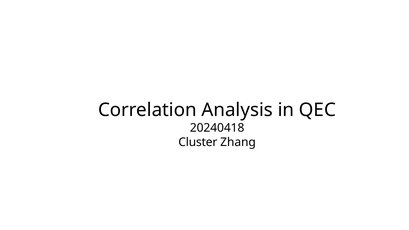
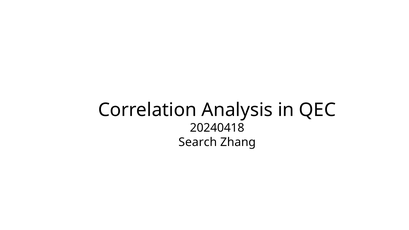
Cluster: Cluster -> Search (198, 142)
